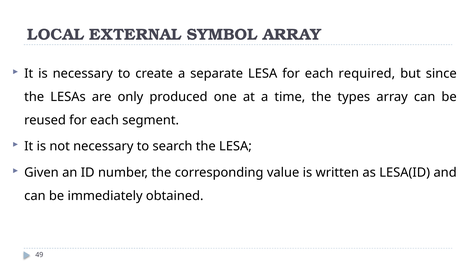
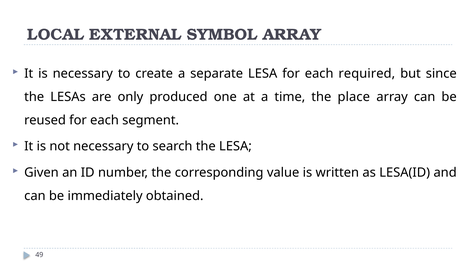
types: types -> place (354, 97)
